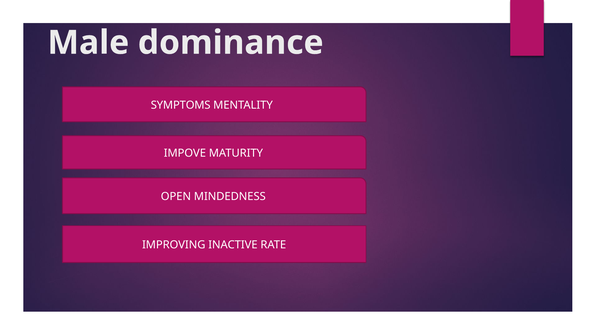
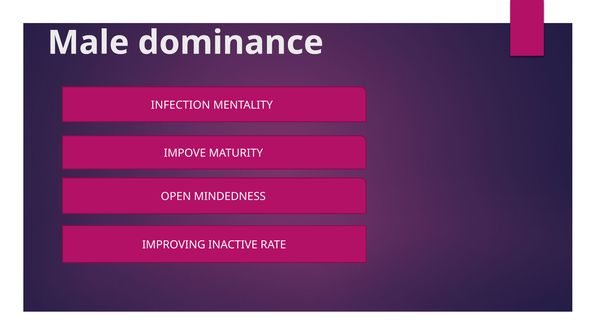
SYMPTOMS: SYMPTOMS -> INFECTION (181, 105)
